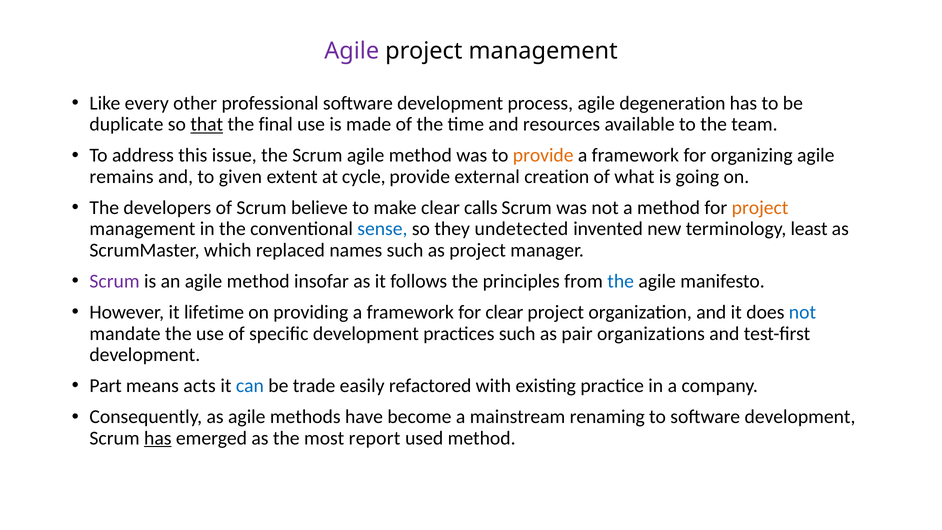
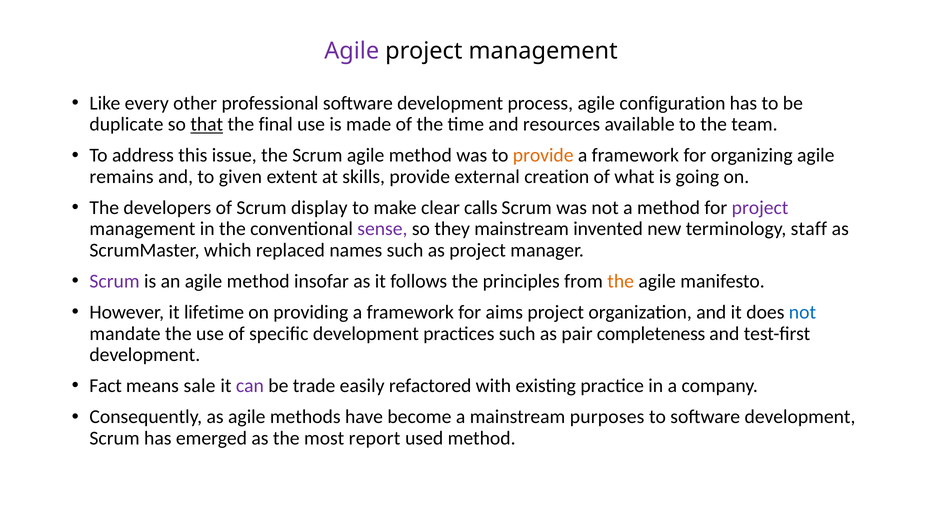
degeneration: degeneration -> configuration (672, 103)
cycle: cycle -> skills (364, 177)
believe: believe -> display (319, 208)
project colour: orange -> purple (760, 208)
sense colour: blue -> purple (382, 229)
they undetected: undetected -> mainstream (522, 229)
least: least -> staff (809, 229)
the colour: blue -> orange (621, 281)
for clear: clear -> aims (504, 312)
organizations: organizations -> completeness (651, 333)
Part: Part -> Fact (106, 386)
acts: acts -> sale (200, 386)
can colour: blue -> purple (250, 386)
renaming: renaming -> purposes (607, 417)
has underline: present -> none (158, 438)
